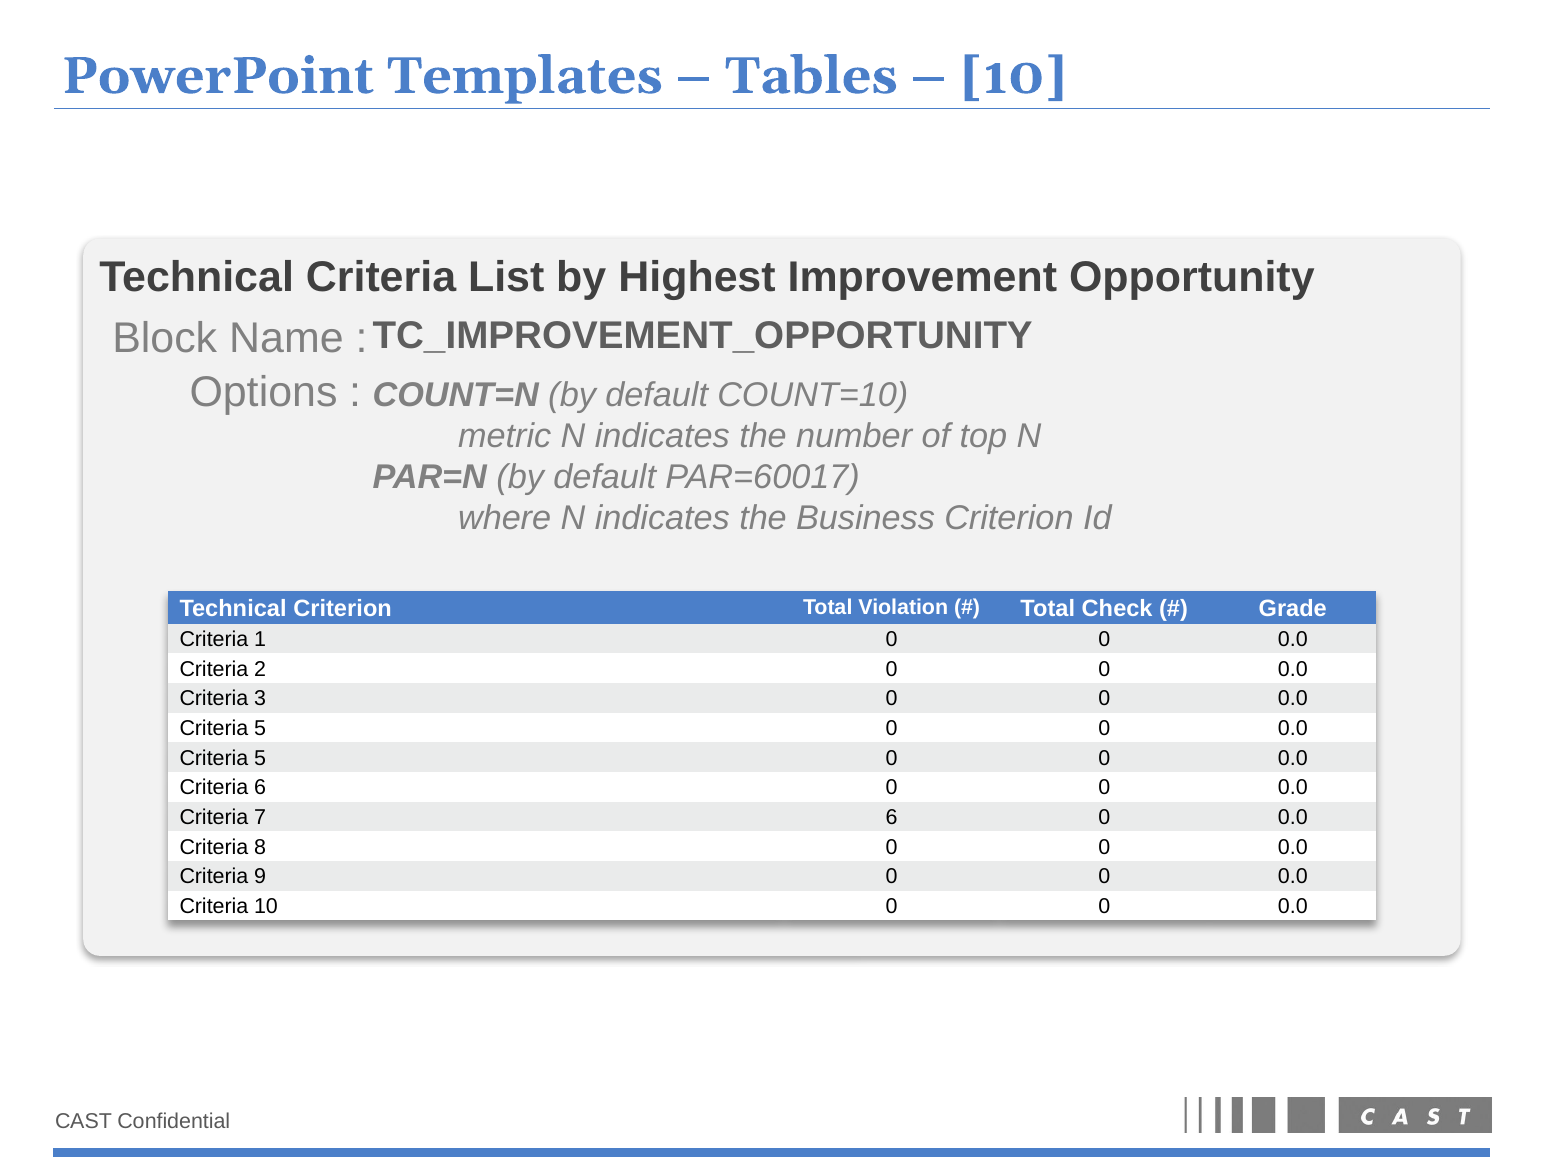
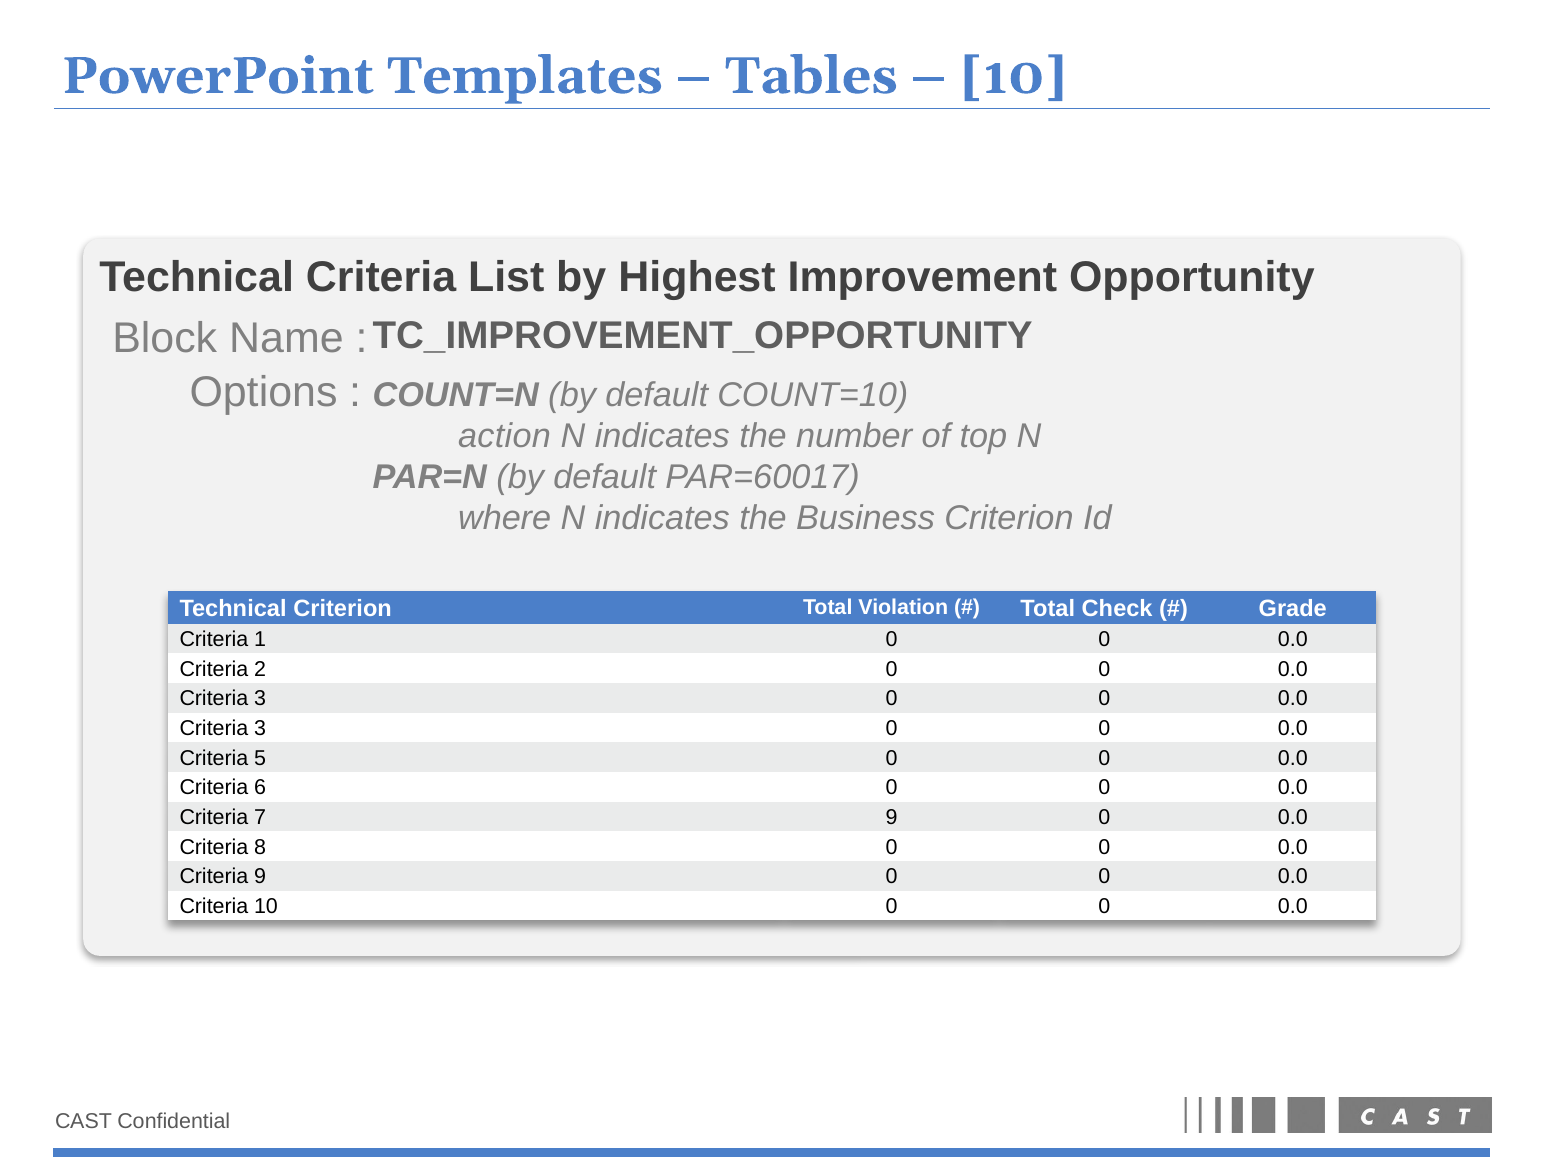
metric: metric -> action (505, 436)
5: 5 -> 3 (260, 729)
7 6: 6 -> 9 (892, 818)
